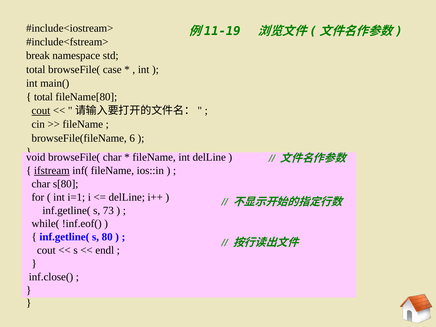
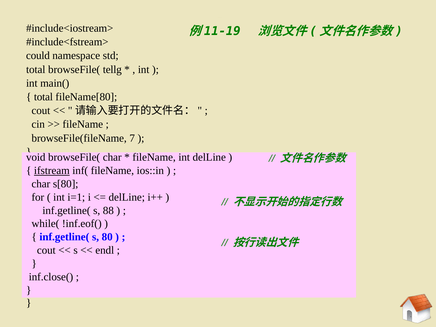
break: break -> could (38, 56)
case: case -> tellg (112, 69)
cout underline: present -> none (41, 111)
6: 6 -> 7 (132, 138)
73: 73 -> 88 (108, 210)
